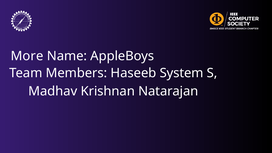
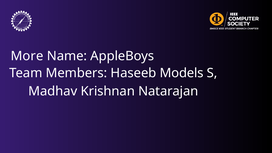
System: System -> Models (182, 73)
